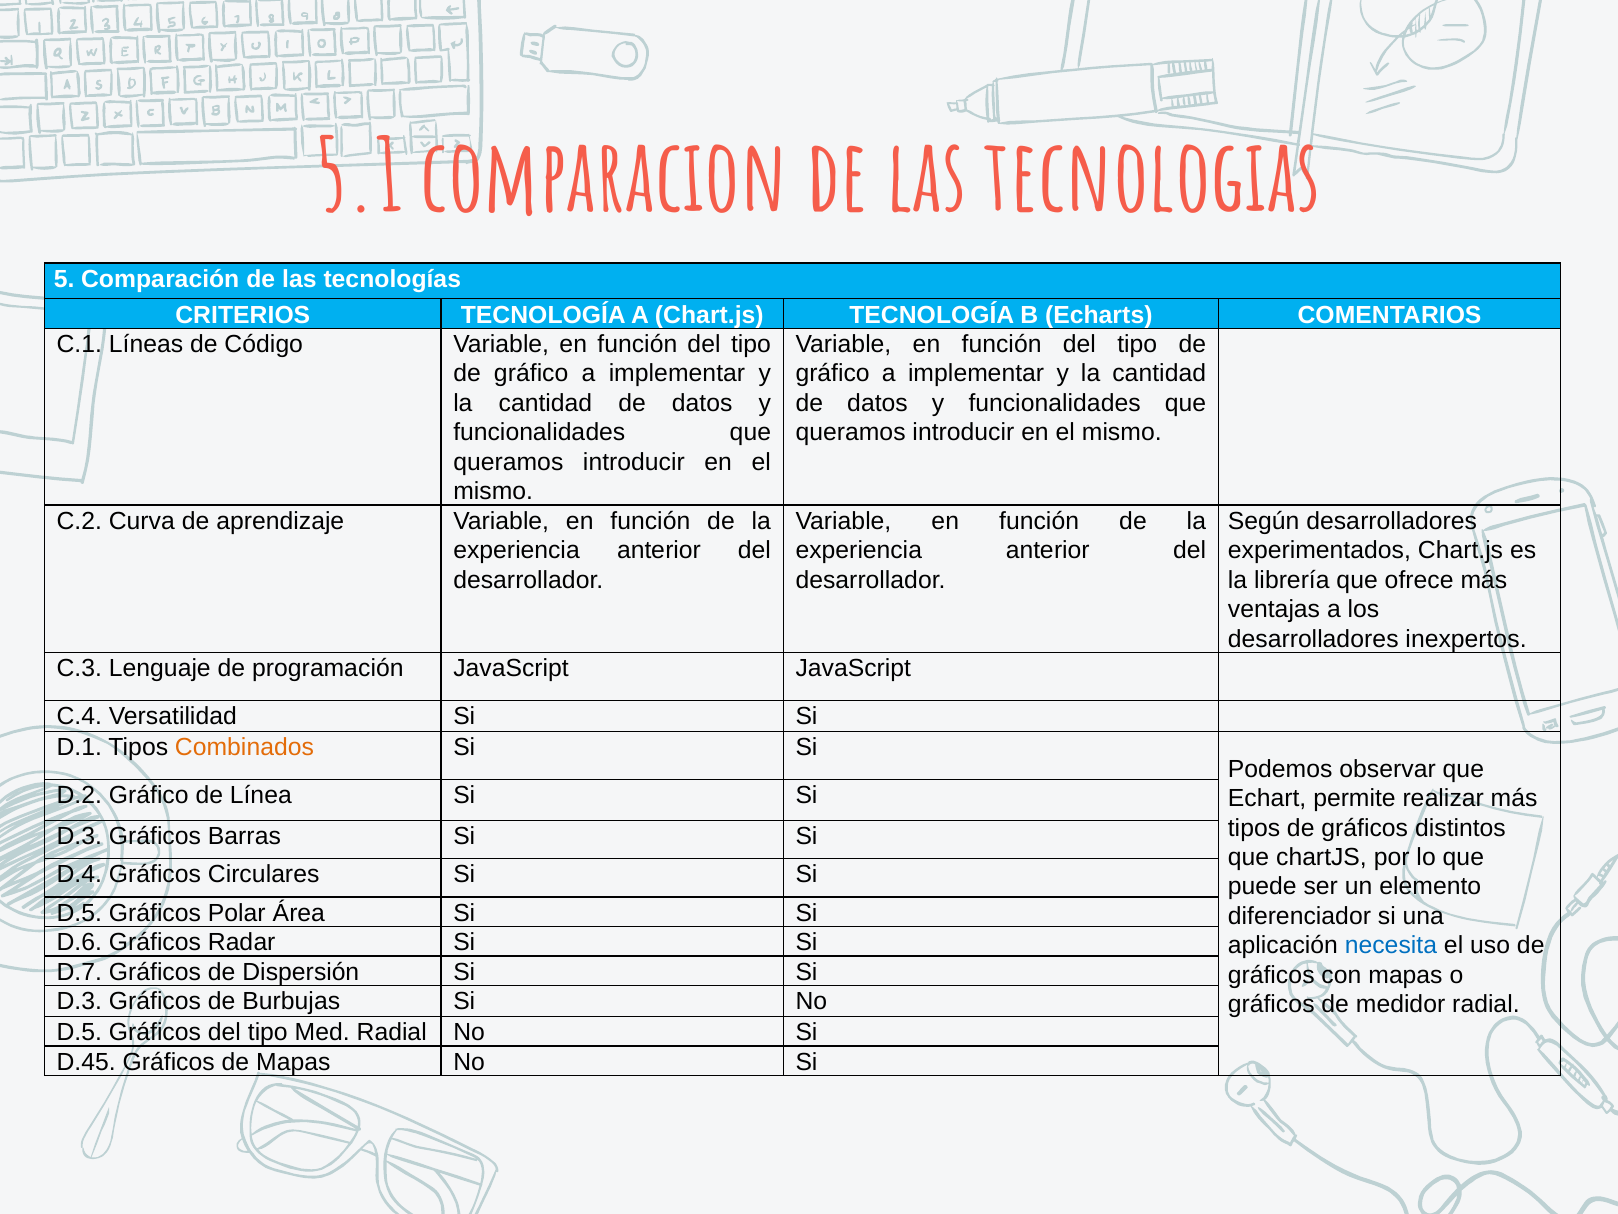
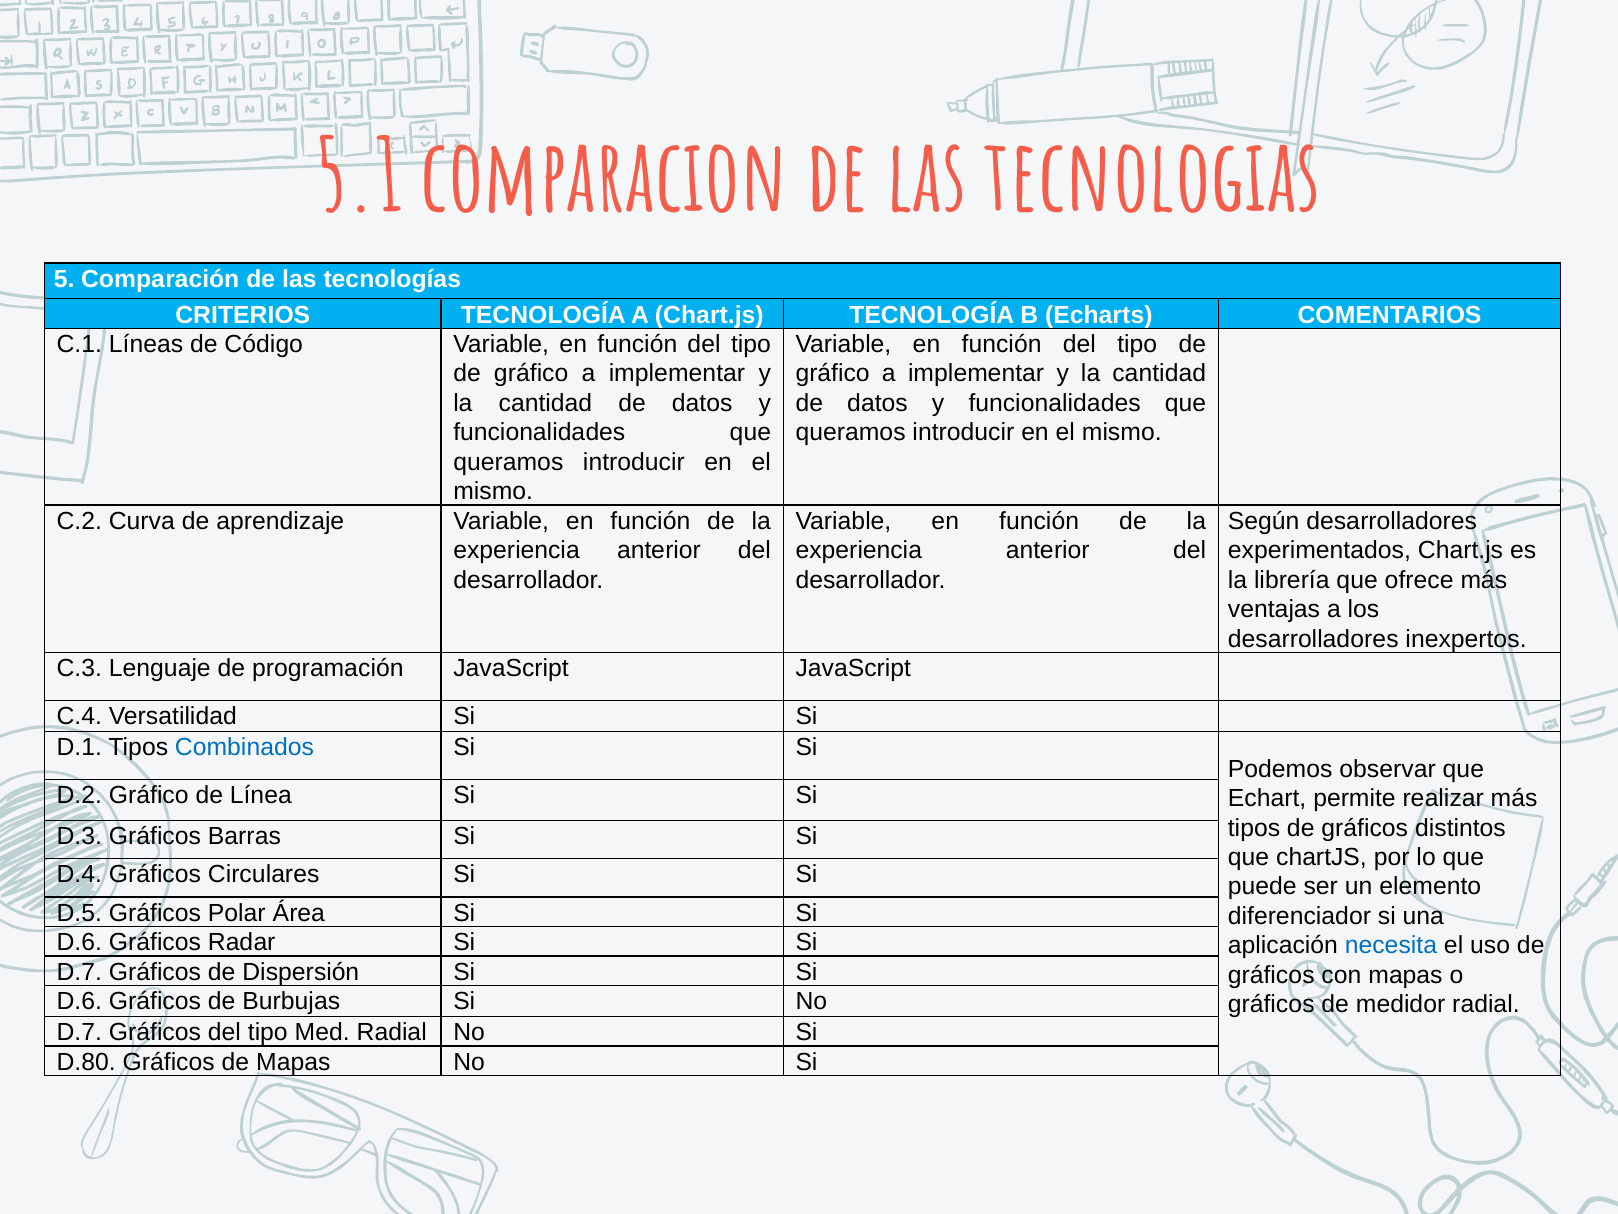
Combinados colour: orange -> blue (244, 747)
D.3: D.3 -> D.6 (79, 1001)
D.5: D.5 -> D.7 (79, 1032)
D.45: D.45 -> D.80 (86, 1062)
